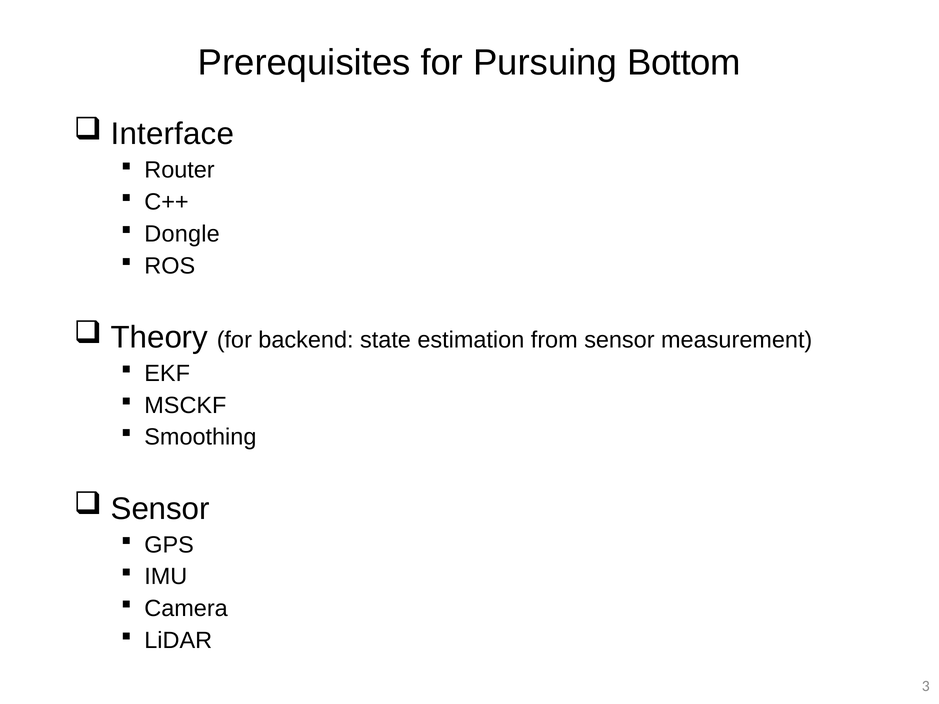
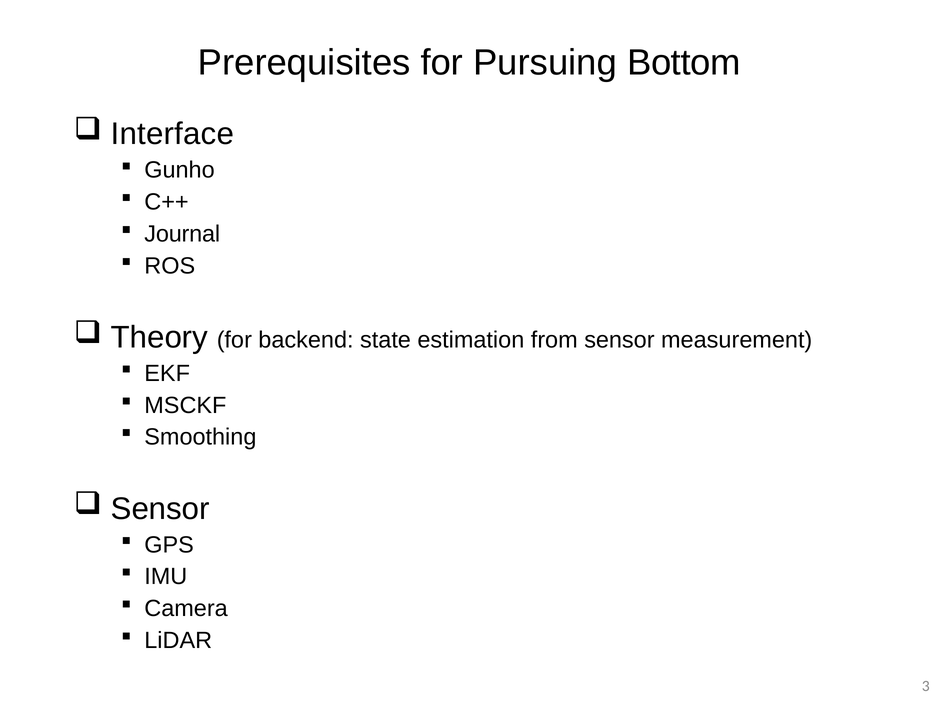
Router: Router -> Gunho (180, 170)
Dongle: Dongle -> Journal (182, 234)
